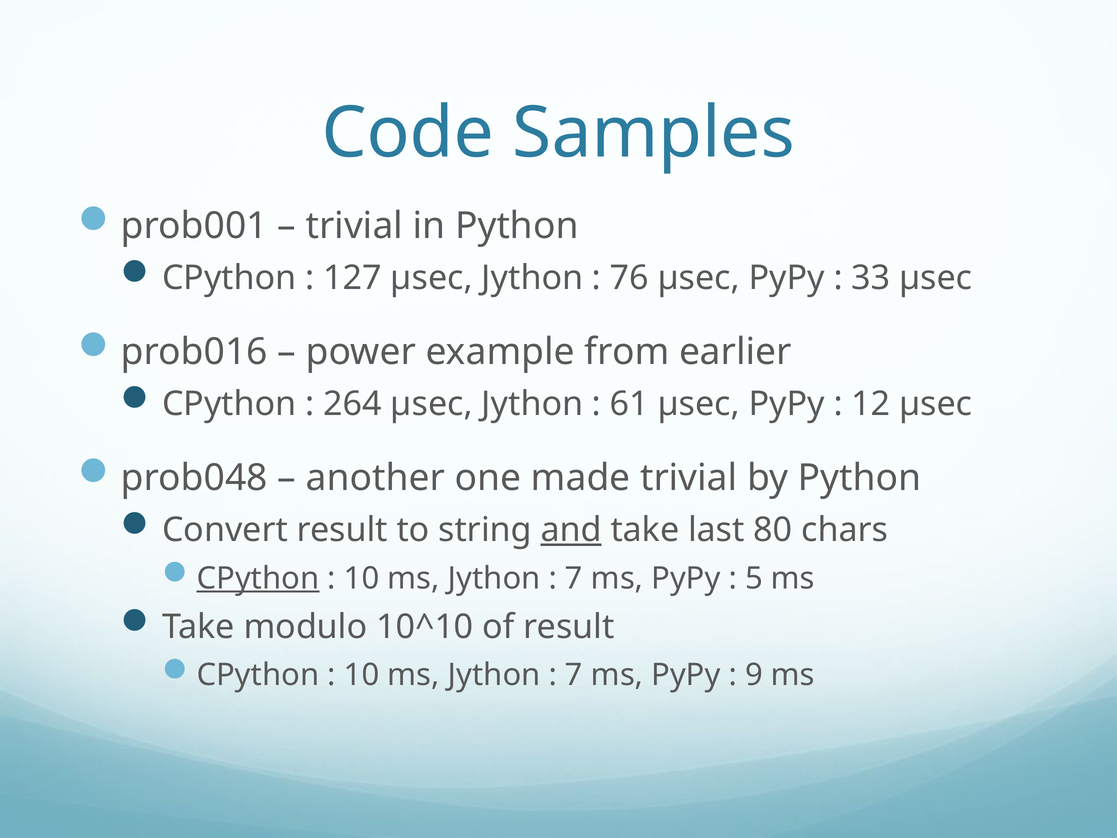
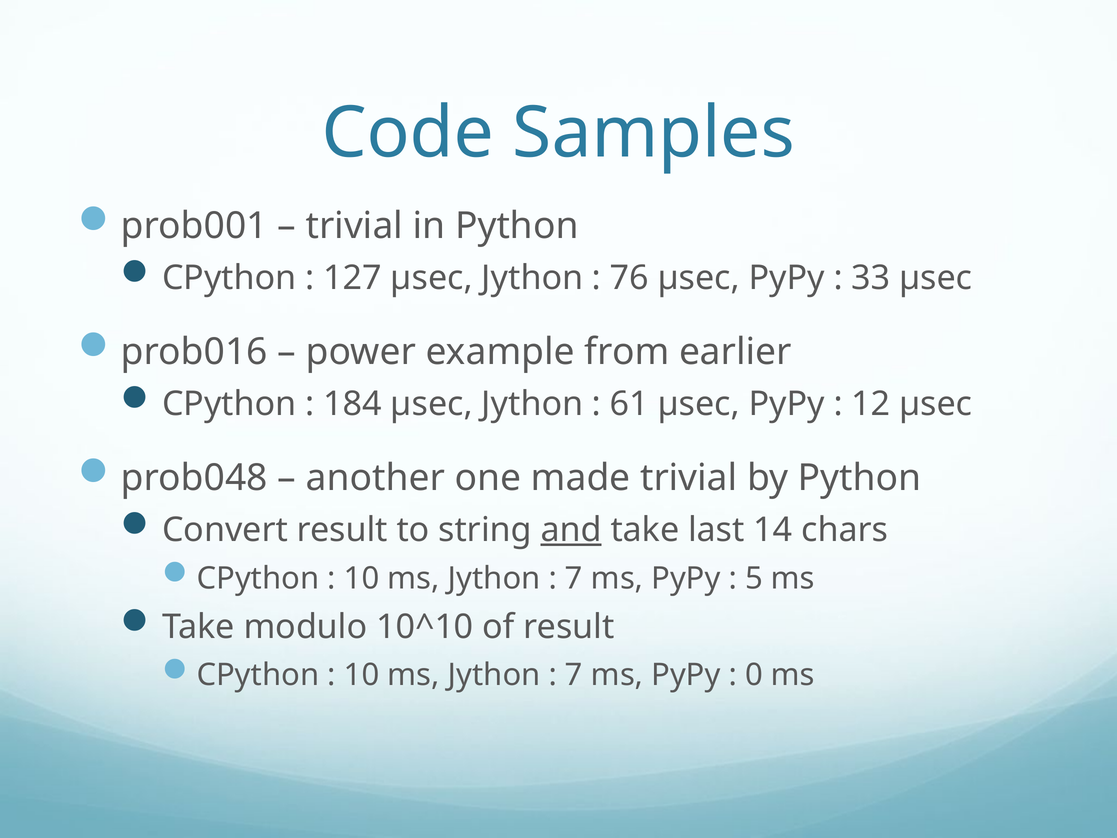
264: 264 -> 184 (352, 404)
80: 80 -> 14 (773, 530)
CPython underline: present -> none (258, 578)
9: 9 -> 0 (754, 675)
